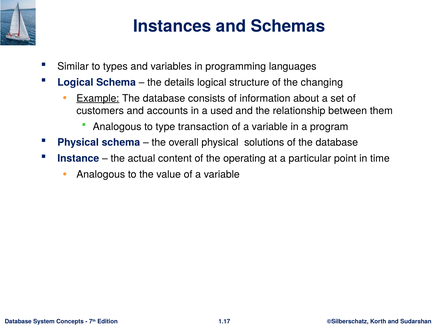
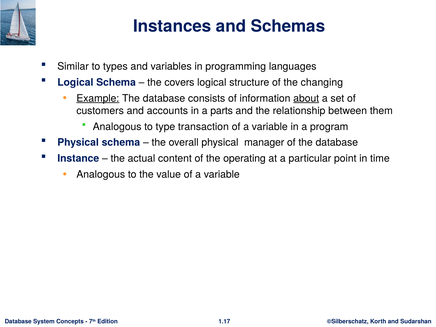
details: details -> covers (179, 82)
about underline: none -> present (306, 98)
used: used -> parts (222, 111)
solutions: solutions -> manager (264, 143)
